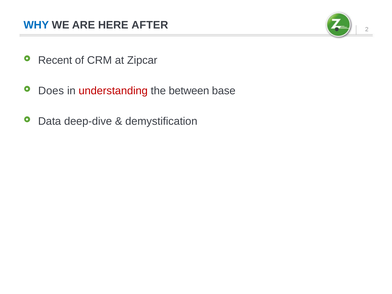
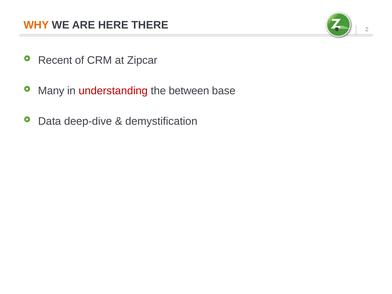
WHY colour: blue -> orange (36, 25)
AFTER: AFTER -> THERE (150, 25)
Does: Does -> Many (51, 91)
